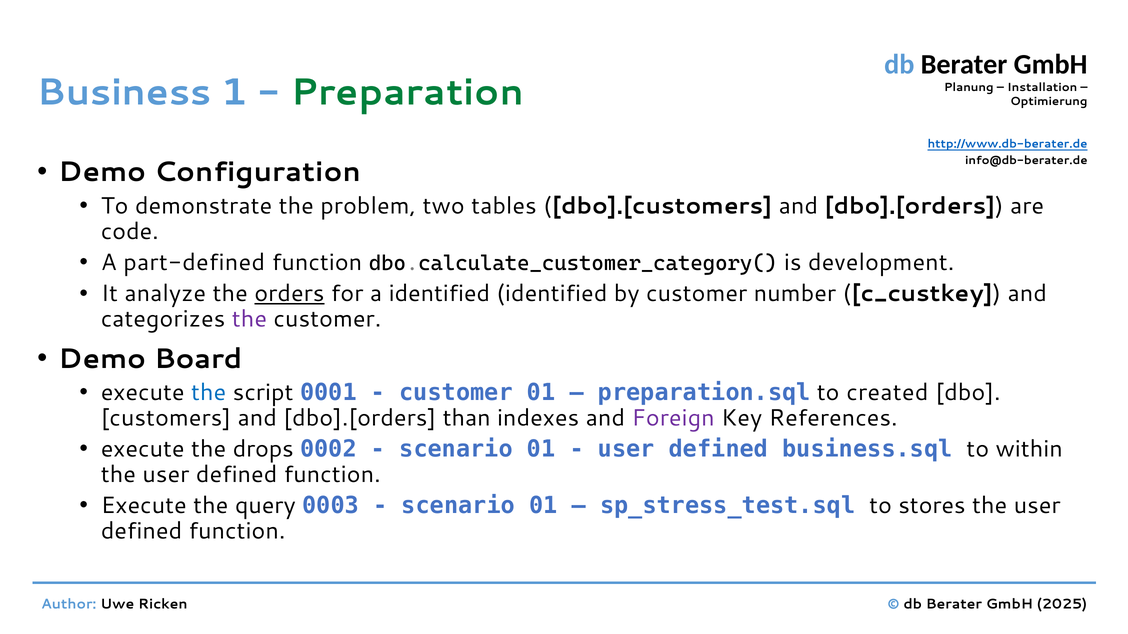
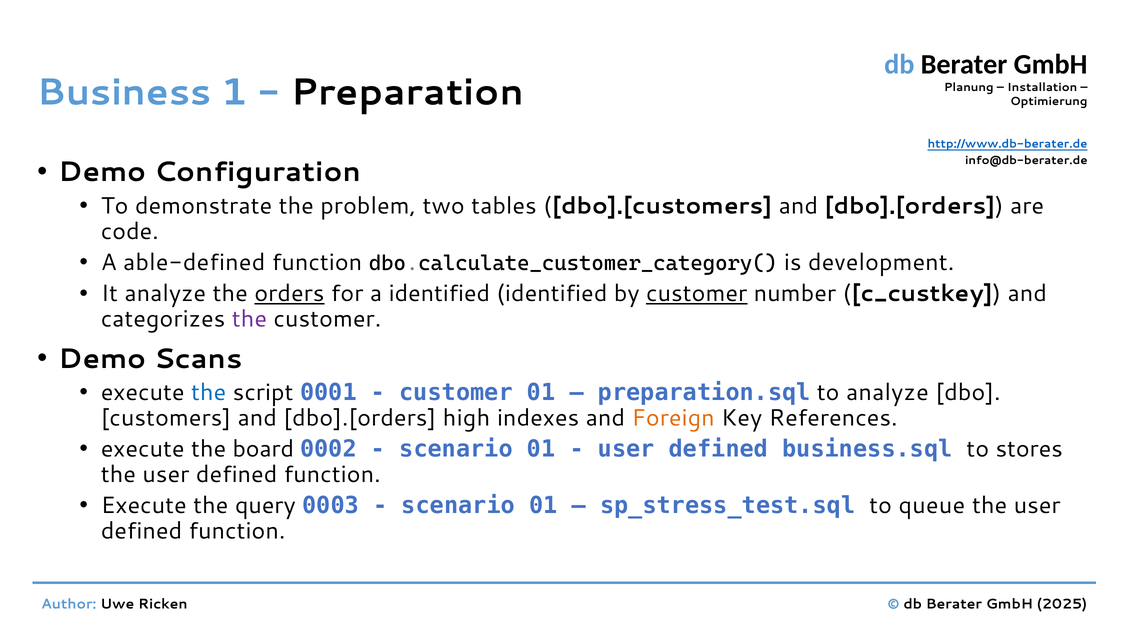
Preparation colour: green -> black (407, 92)
part-defined: part-defined -> able-defined (194, 263)
customer underline: none -> present (697, 294)
Board: Board -> Scans (198, 359)
to created: created -> analyze (887, 393)
than: than -> high (467, 418)
Foreign colour: purple -> orange (673, 418)
drops: drops -> board (263, 449)
within: within -> stores (1029, 449)
stores: stores -> queue (932, 506)
